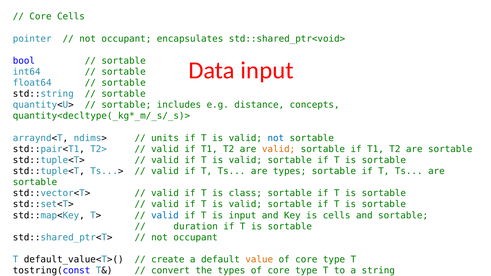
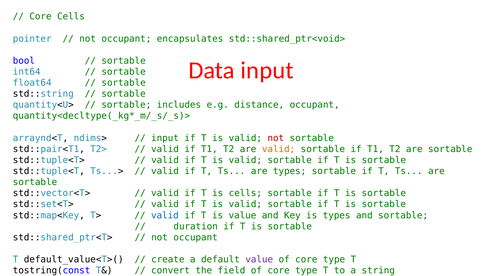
distance concepts: concepts -> occupant (315, 105)
units: units -> input (165, 138)
not colour: blue -> red (276, 138)
is class: class -> cells (245, 193)
is input: input -> value (242, 215)
is cells: cells -> types (337, 215)
value colour: orange -> purple (259, 260)
the types: types -> field (231, 271)
